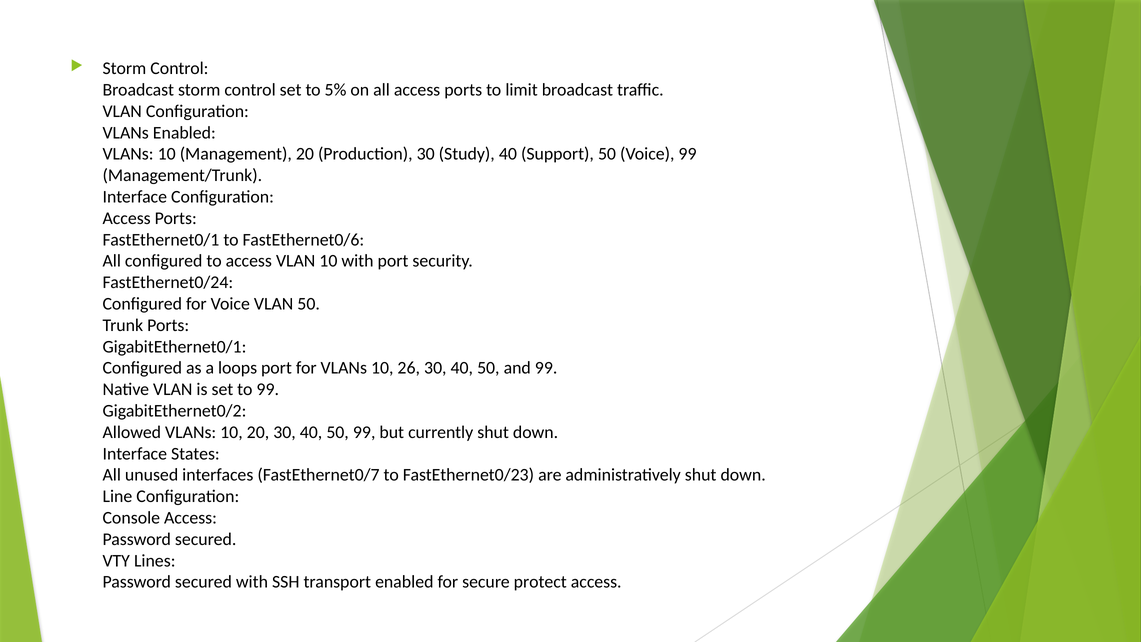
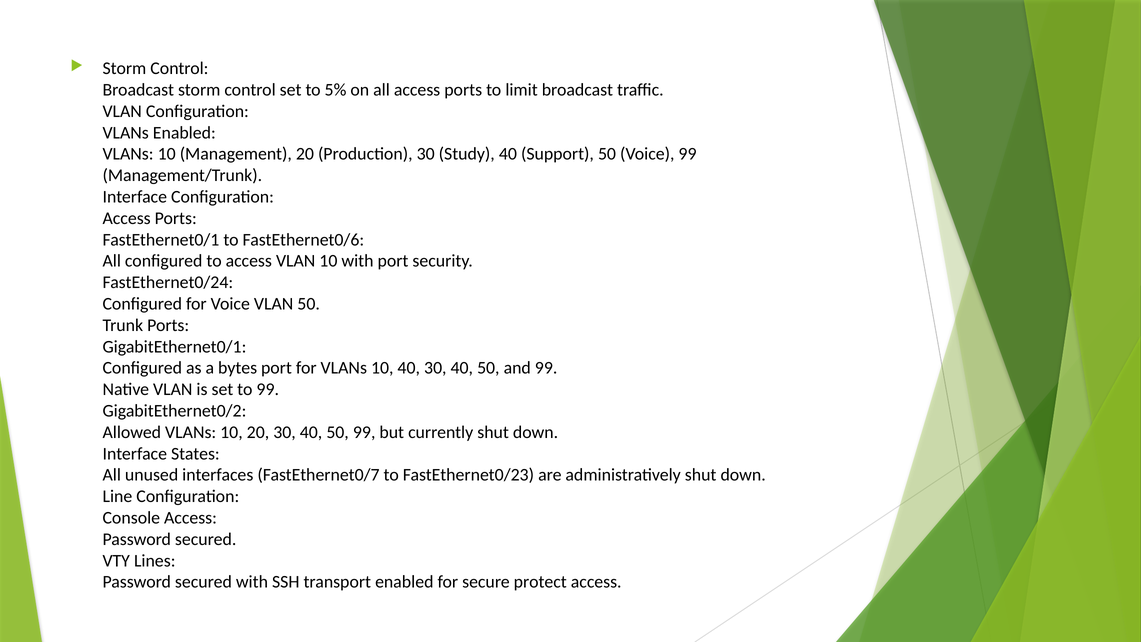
loops: loops -> bytes (238, 368)
10 26: 26 -> 40 (409, 368)
